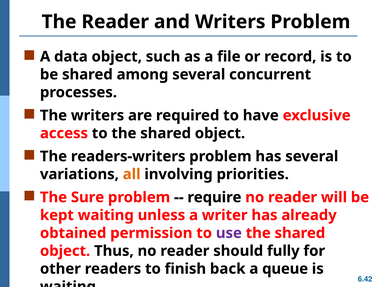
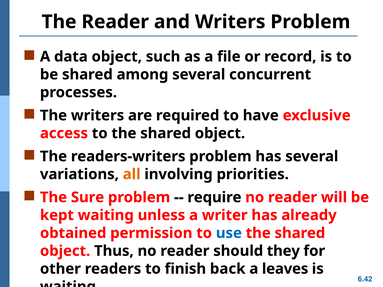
use colour: purple -> blue (229, 233)
fully: fully -> they (283, 251)
queue: queue -> leaves (285, 269)
